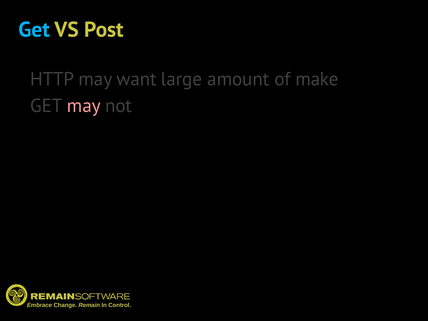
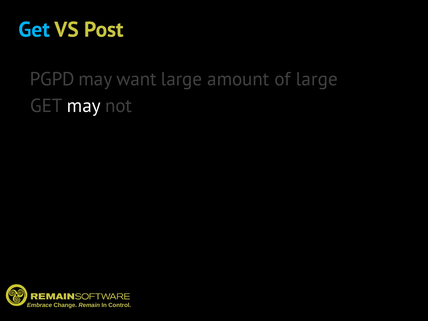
HTTP: HTTP -> PGPD (52, 79)
of make: make -> large (317, 79)
may colour: pink -> white (84, 106)
